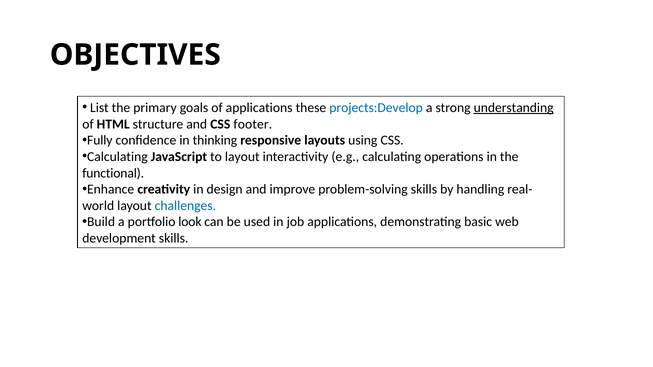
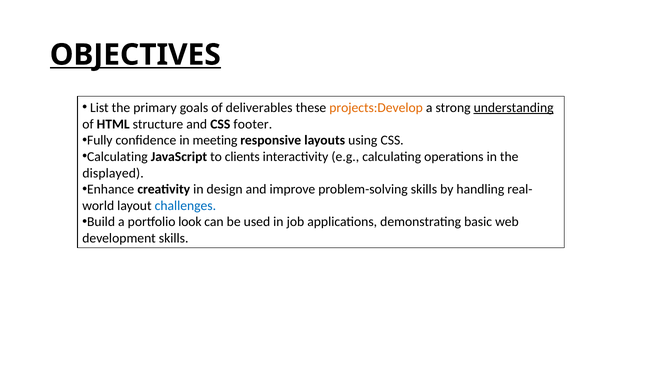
OBJECTIVES underline: none -> present (135, 55)
of applications: applications -> deliverables (259, 108)
projects:Develop colour: blue -> orange (376, 108)
thinking: thinking -> meeting (215, 141)
to layout: layout -> clients (242, 157)
functional: functional -> displayed (113, 173)
